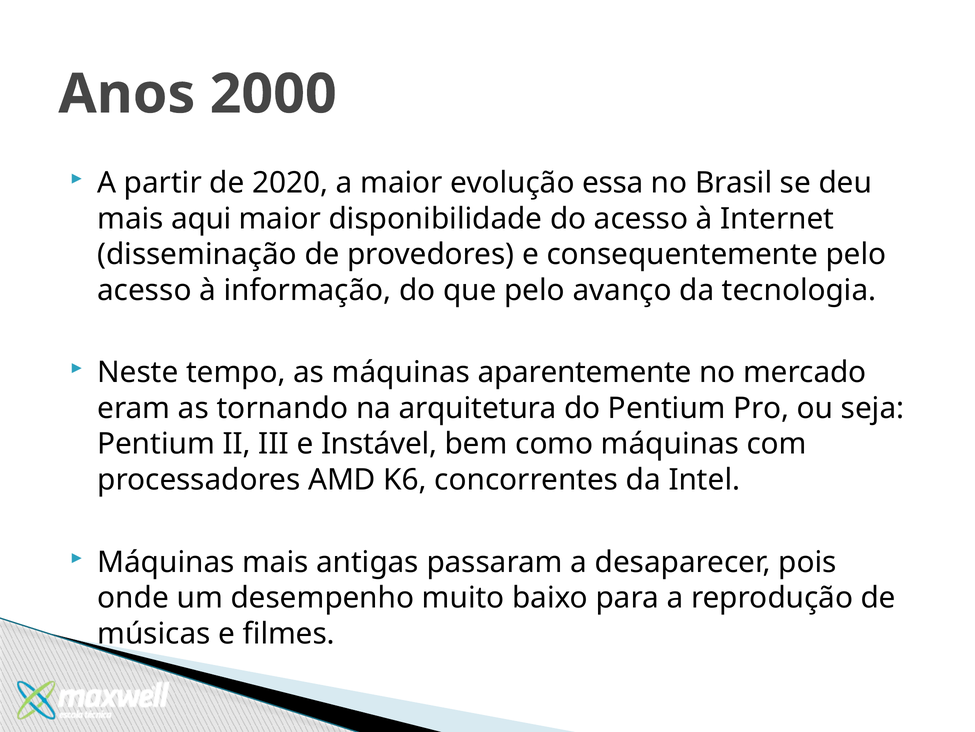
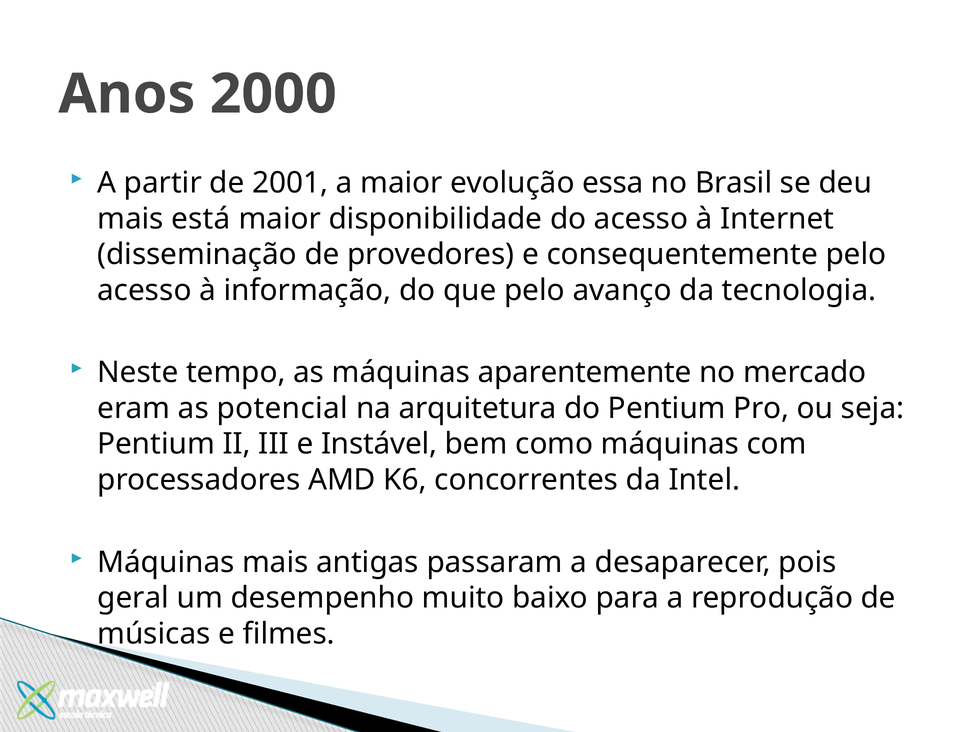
2020: 2020 -> 2001 (290, 183)
aqui: aqui -> está (201, 218)
tornando: tornando -> potencial (282, 408)
onde: onde -> geral (133, 597)
